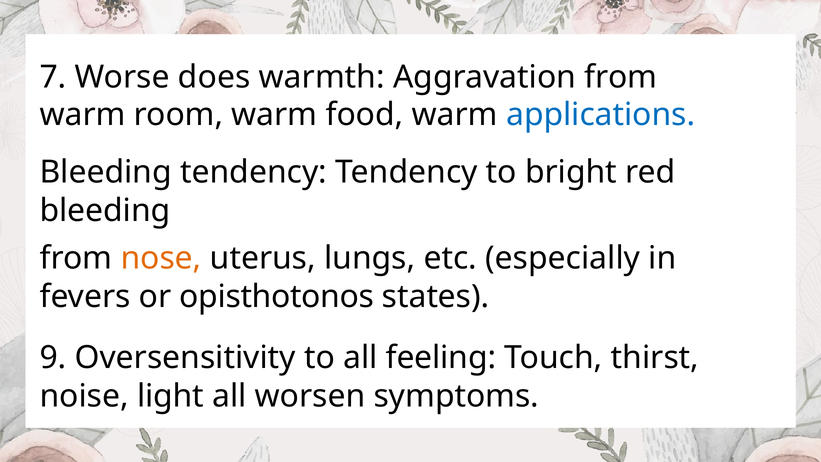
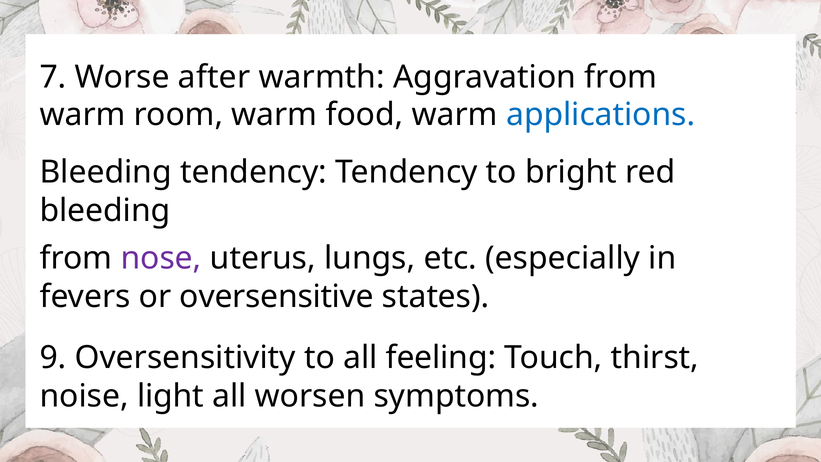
does: does -> after (214, 77)
nose colour: orange -> purple (161, 258)
opisthotonos: opisthotonos -> oversensitive (277, 297)
